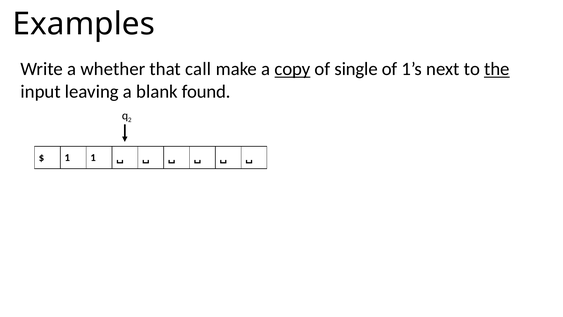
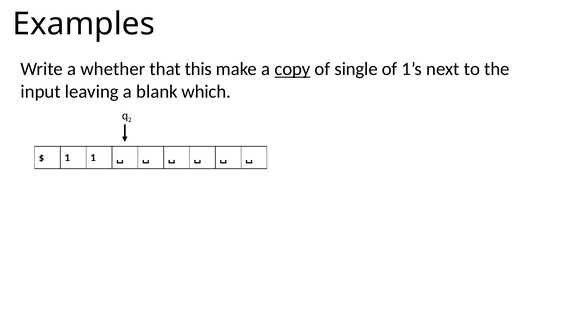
call: call -> this (198, 69)
the underline: present -> none (497, 69)
found: found -> which (206, 92)
